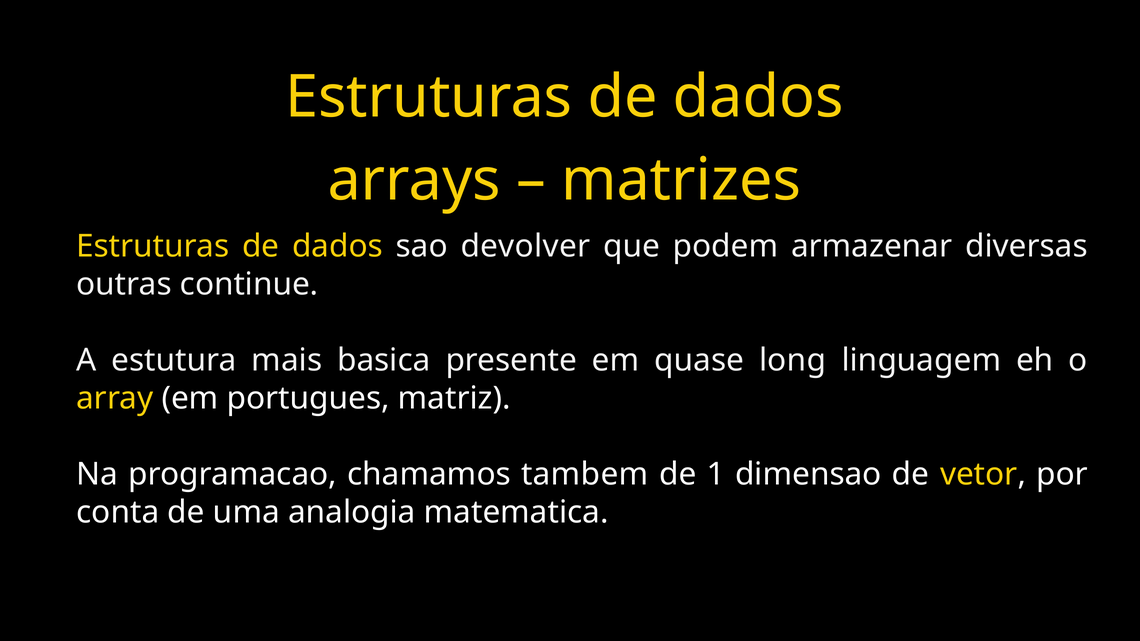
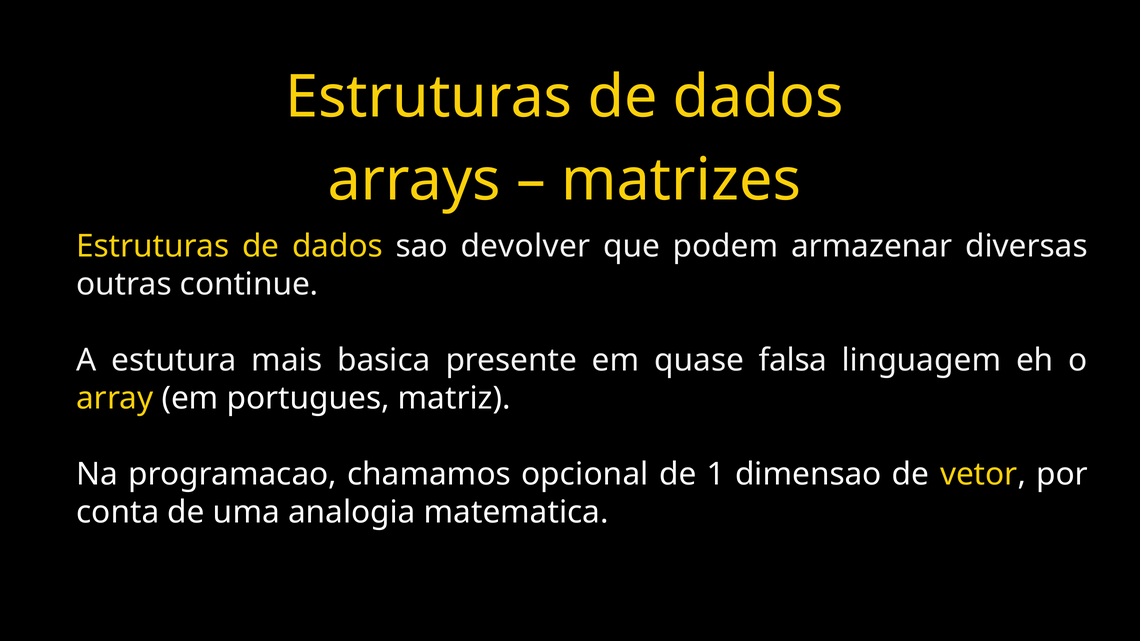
long: long -> falsa (793, 360)
tambem: tambem -> opcional (585, 474)
